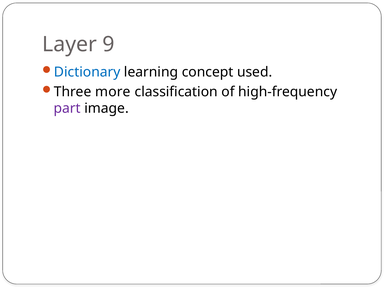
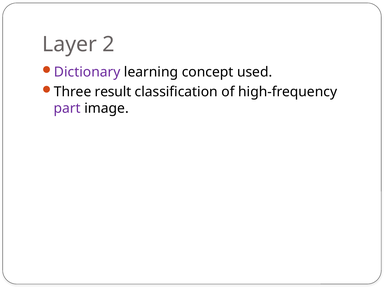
9: 9 -> 2 (109, 44)
Dictionary colour: blue -> purple (87, 72)
more: more -> result (113, 92)
